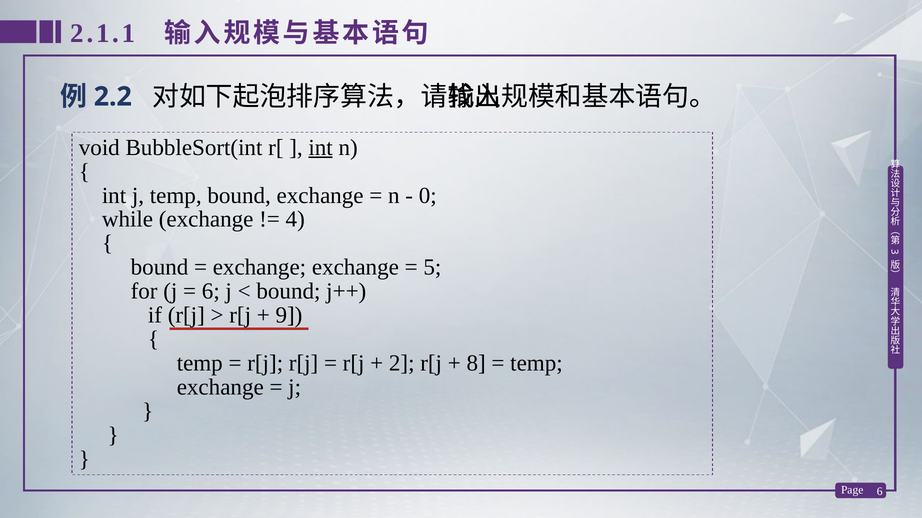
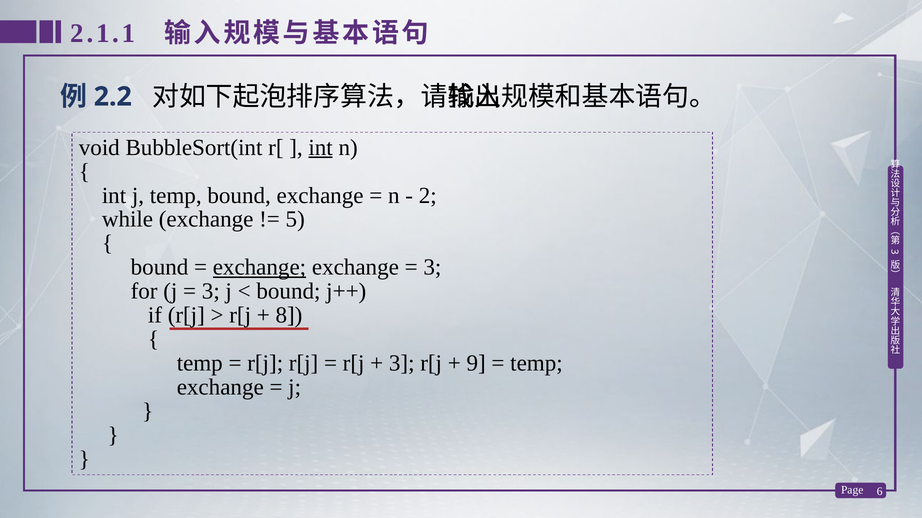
0: 0 -> 2 (428, 196)
4: 4 -> 5 (295, 220)
exchange underline: none -> present (259, 268)
5: 5 -> 3 (432, 268)
6: 6 -> 3 (211, 292)
9: 9 -> 8 (289, 316)
2: 2 -> 3 (402, 364)
8: 8 -> 9 (476, 364)
